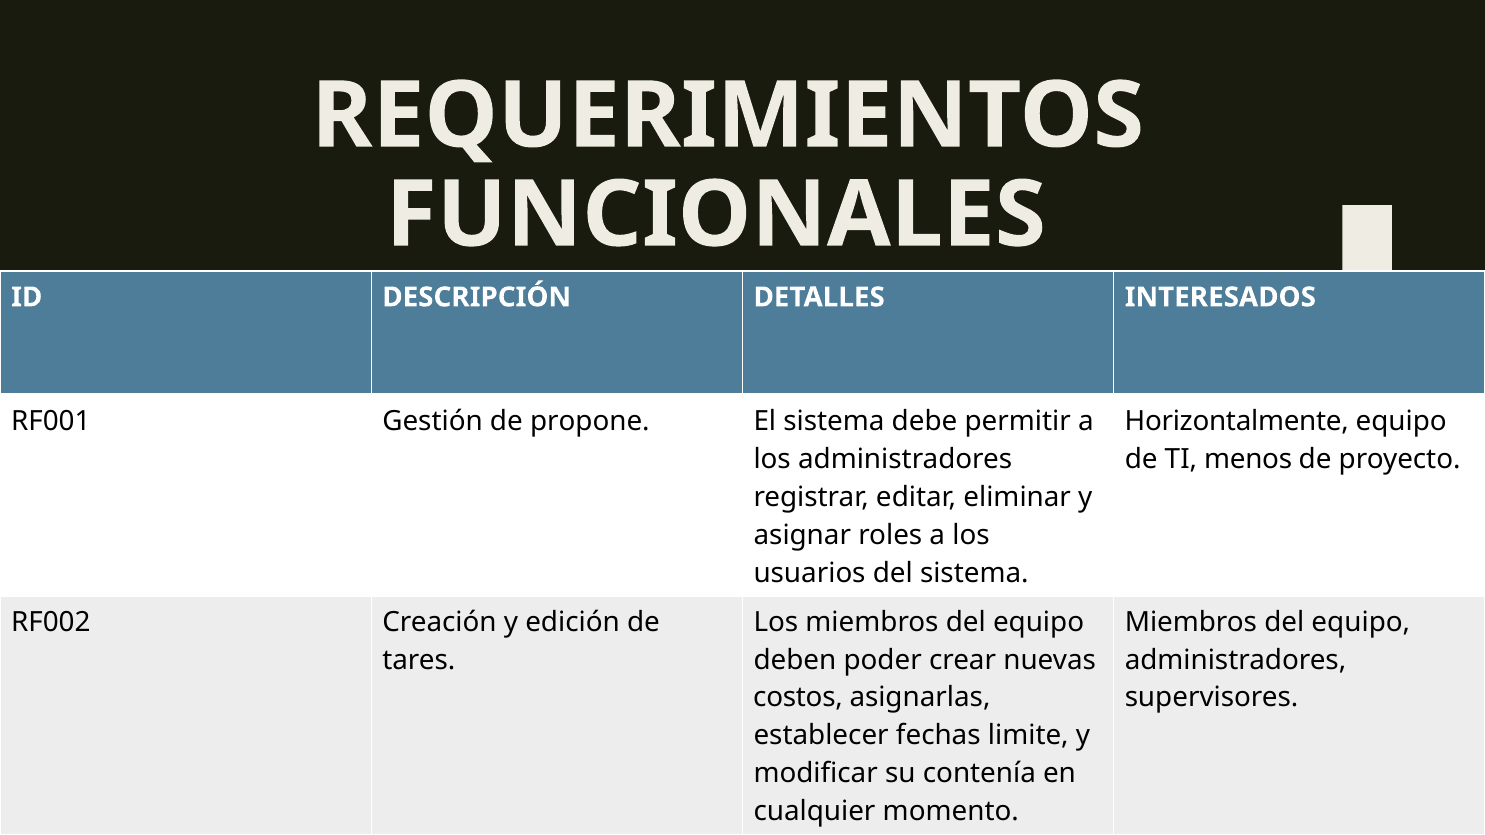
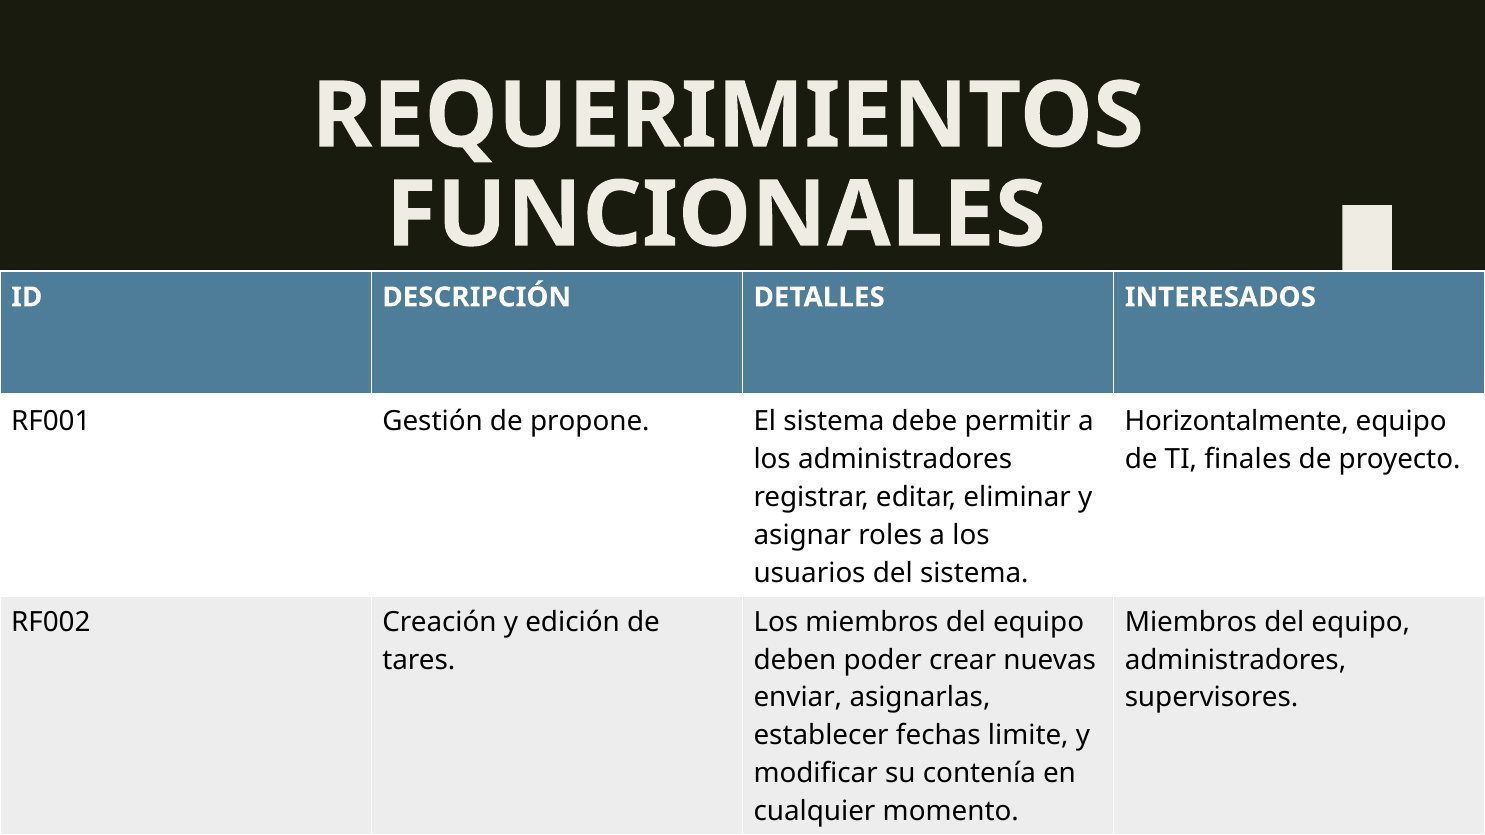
menos: menos -> finales (1248, 460)
costos: costos -> enviar (798, 698)
